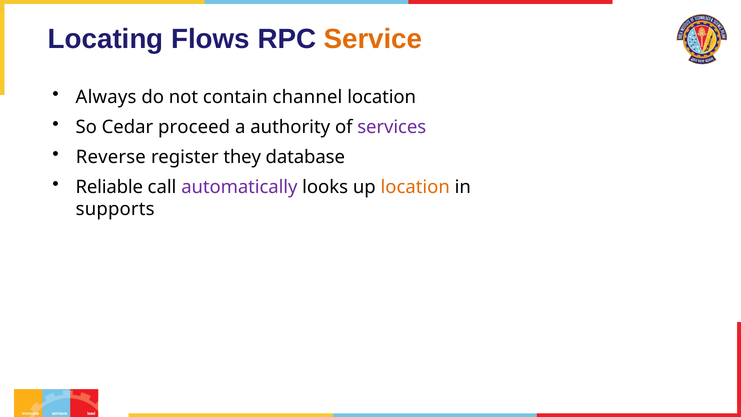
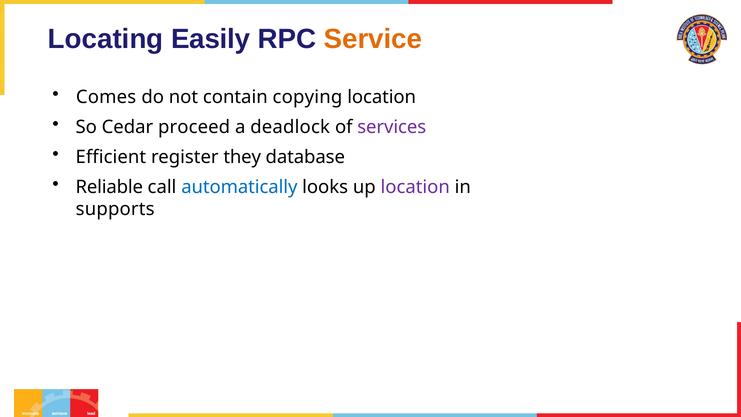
Flows: Flows -> Easily (211, 39)
Always: Always -> Comes (106, 97)
channel: channel -> copying (307, 97)
authority: authority -> deadlock (290, 127)
Reverse: Reverse -> Efficient (111, 157)
automatically colour: purple -> blue (239, 187)
location colour: orange -> purple (415, 187)
